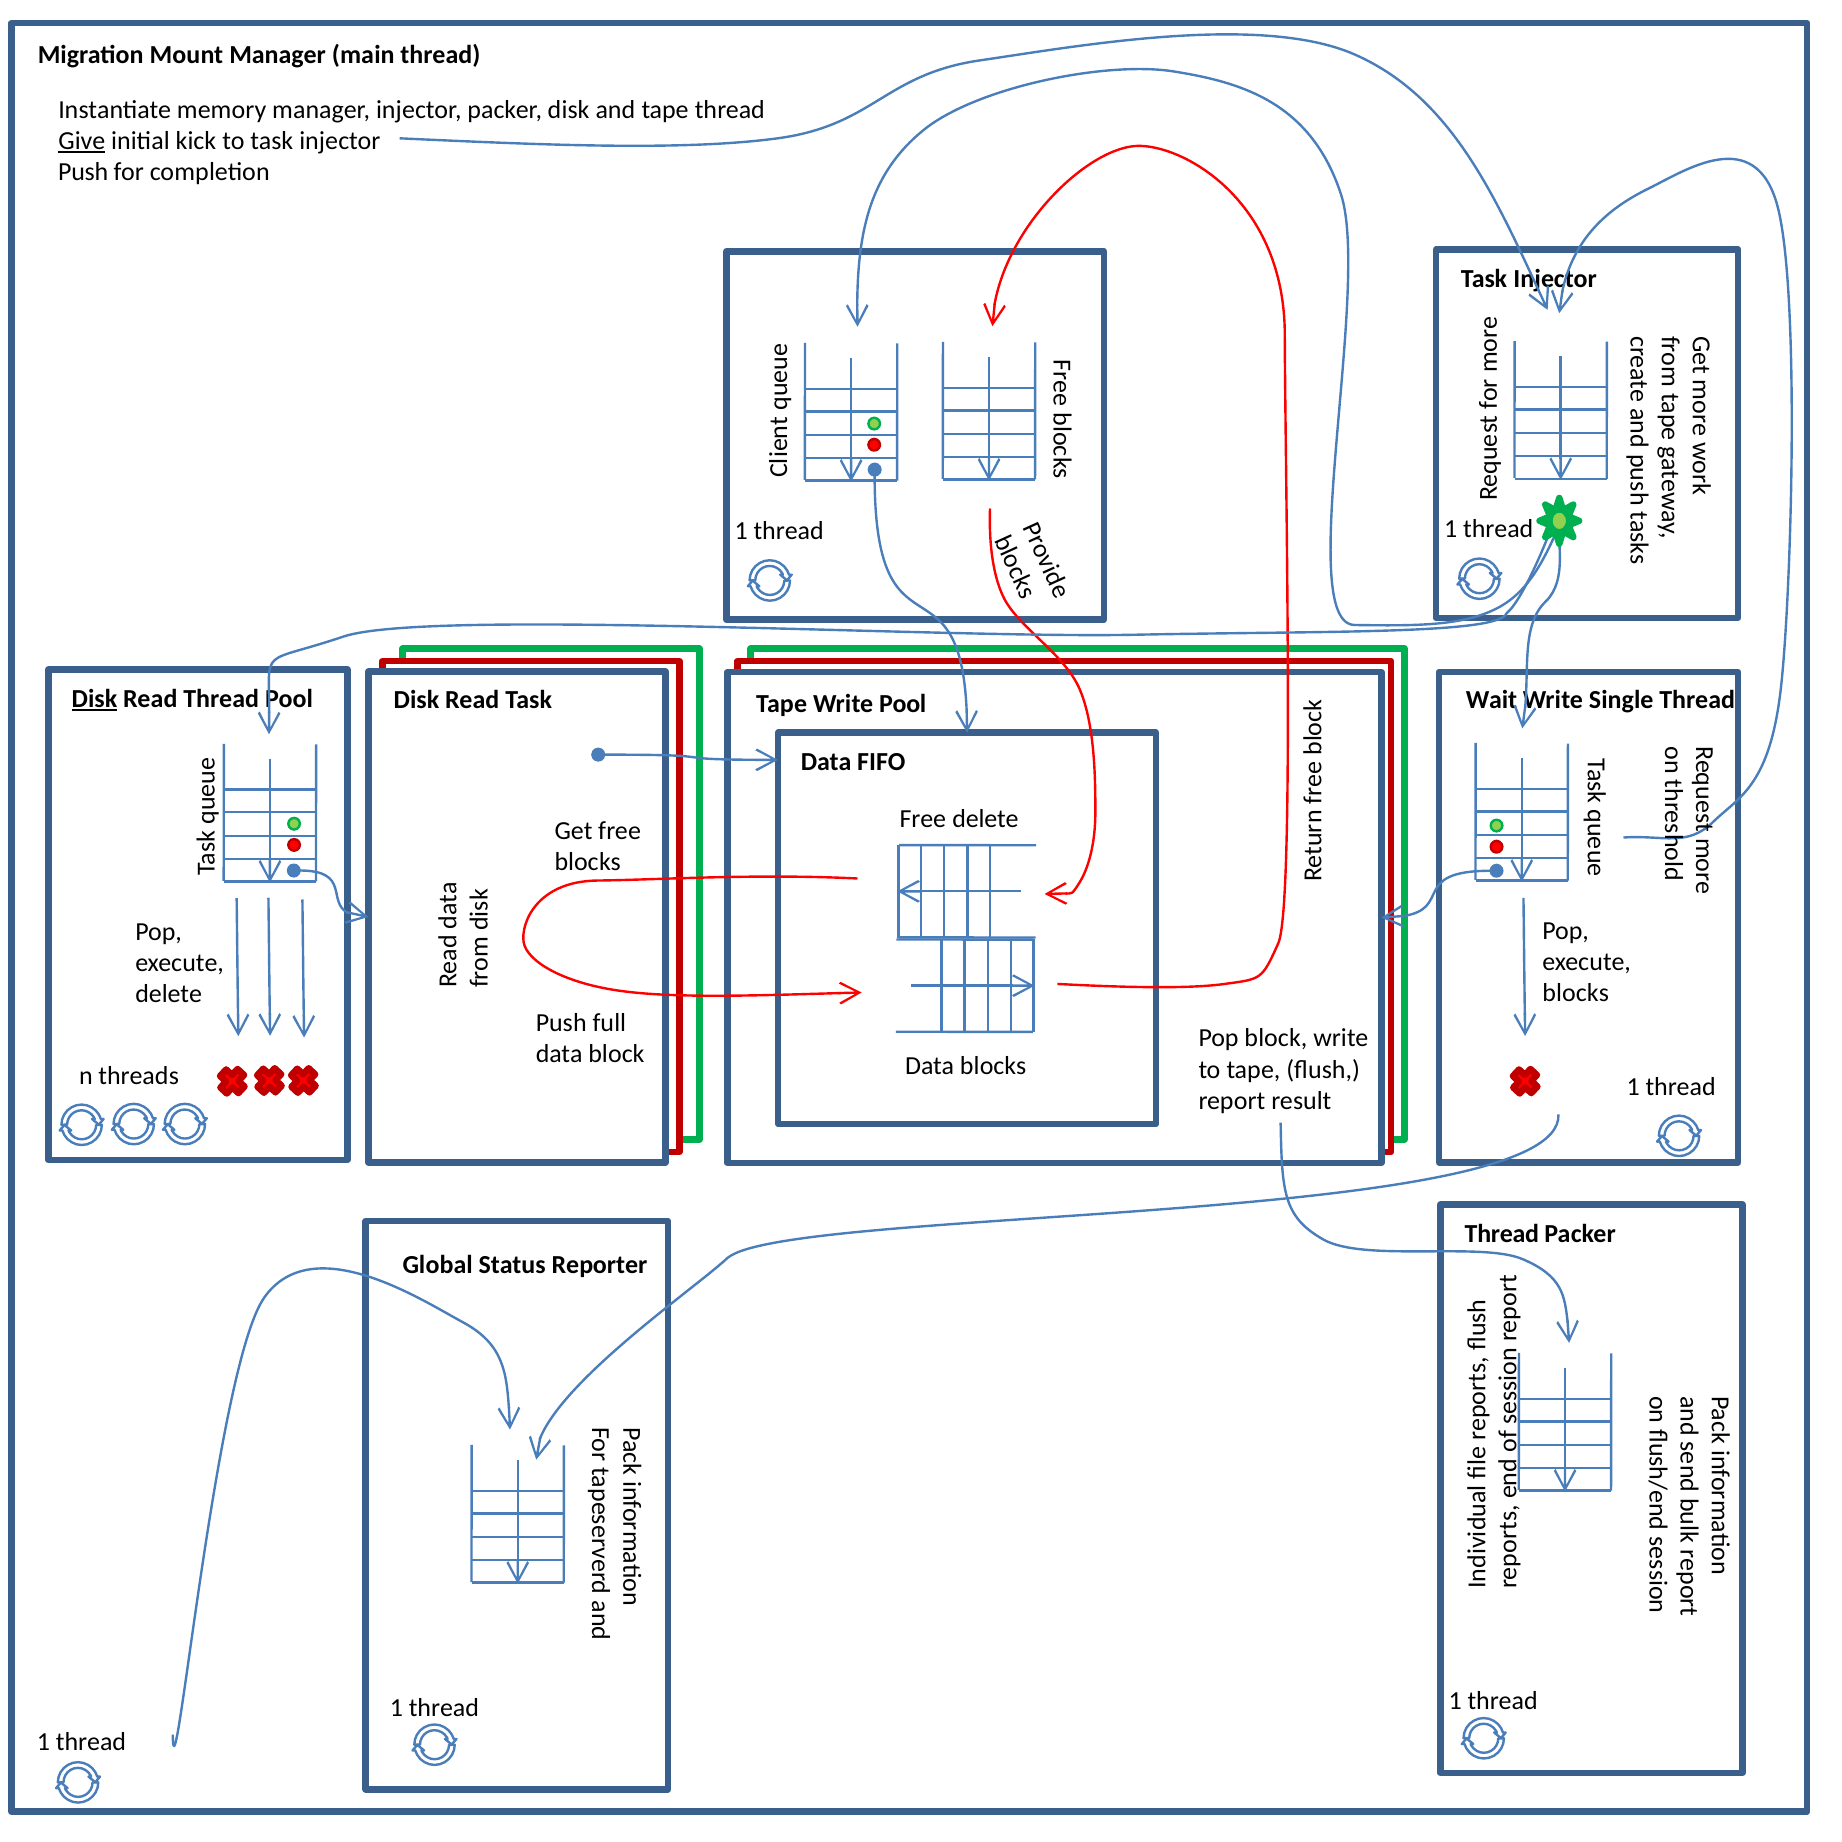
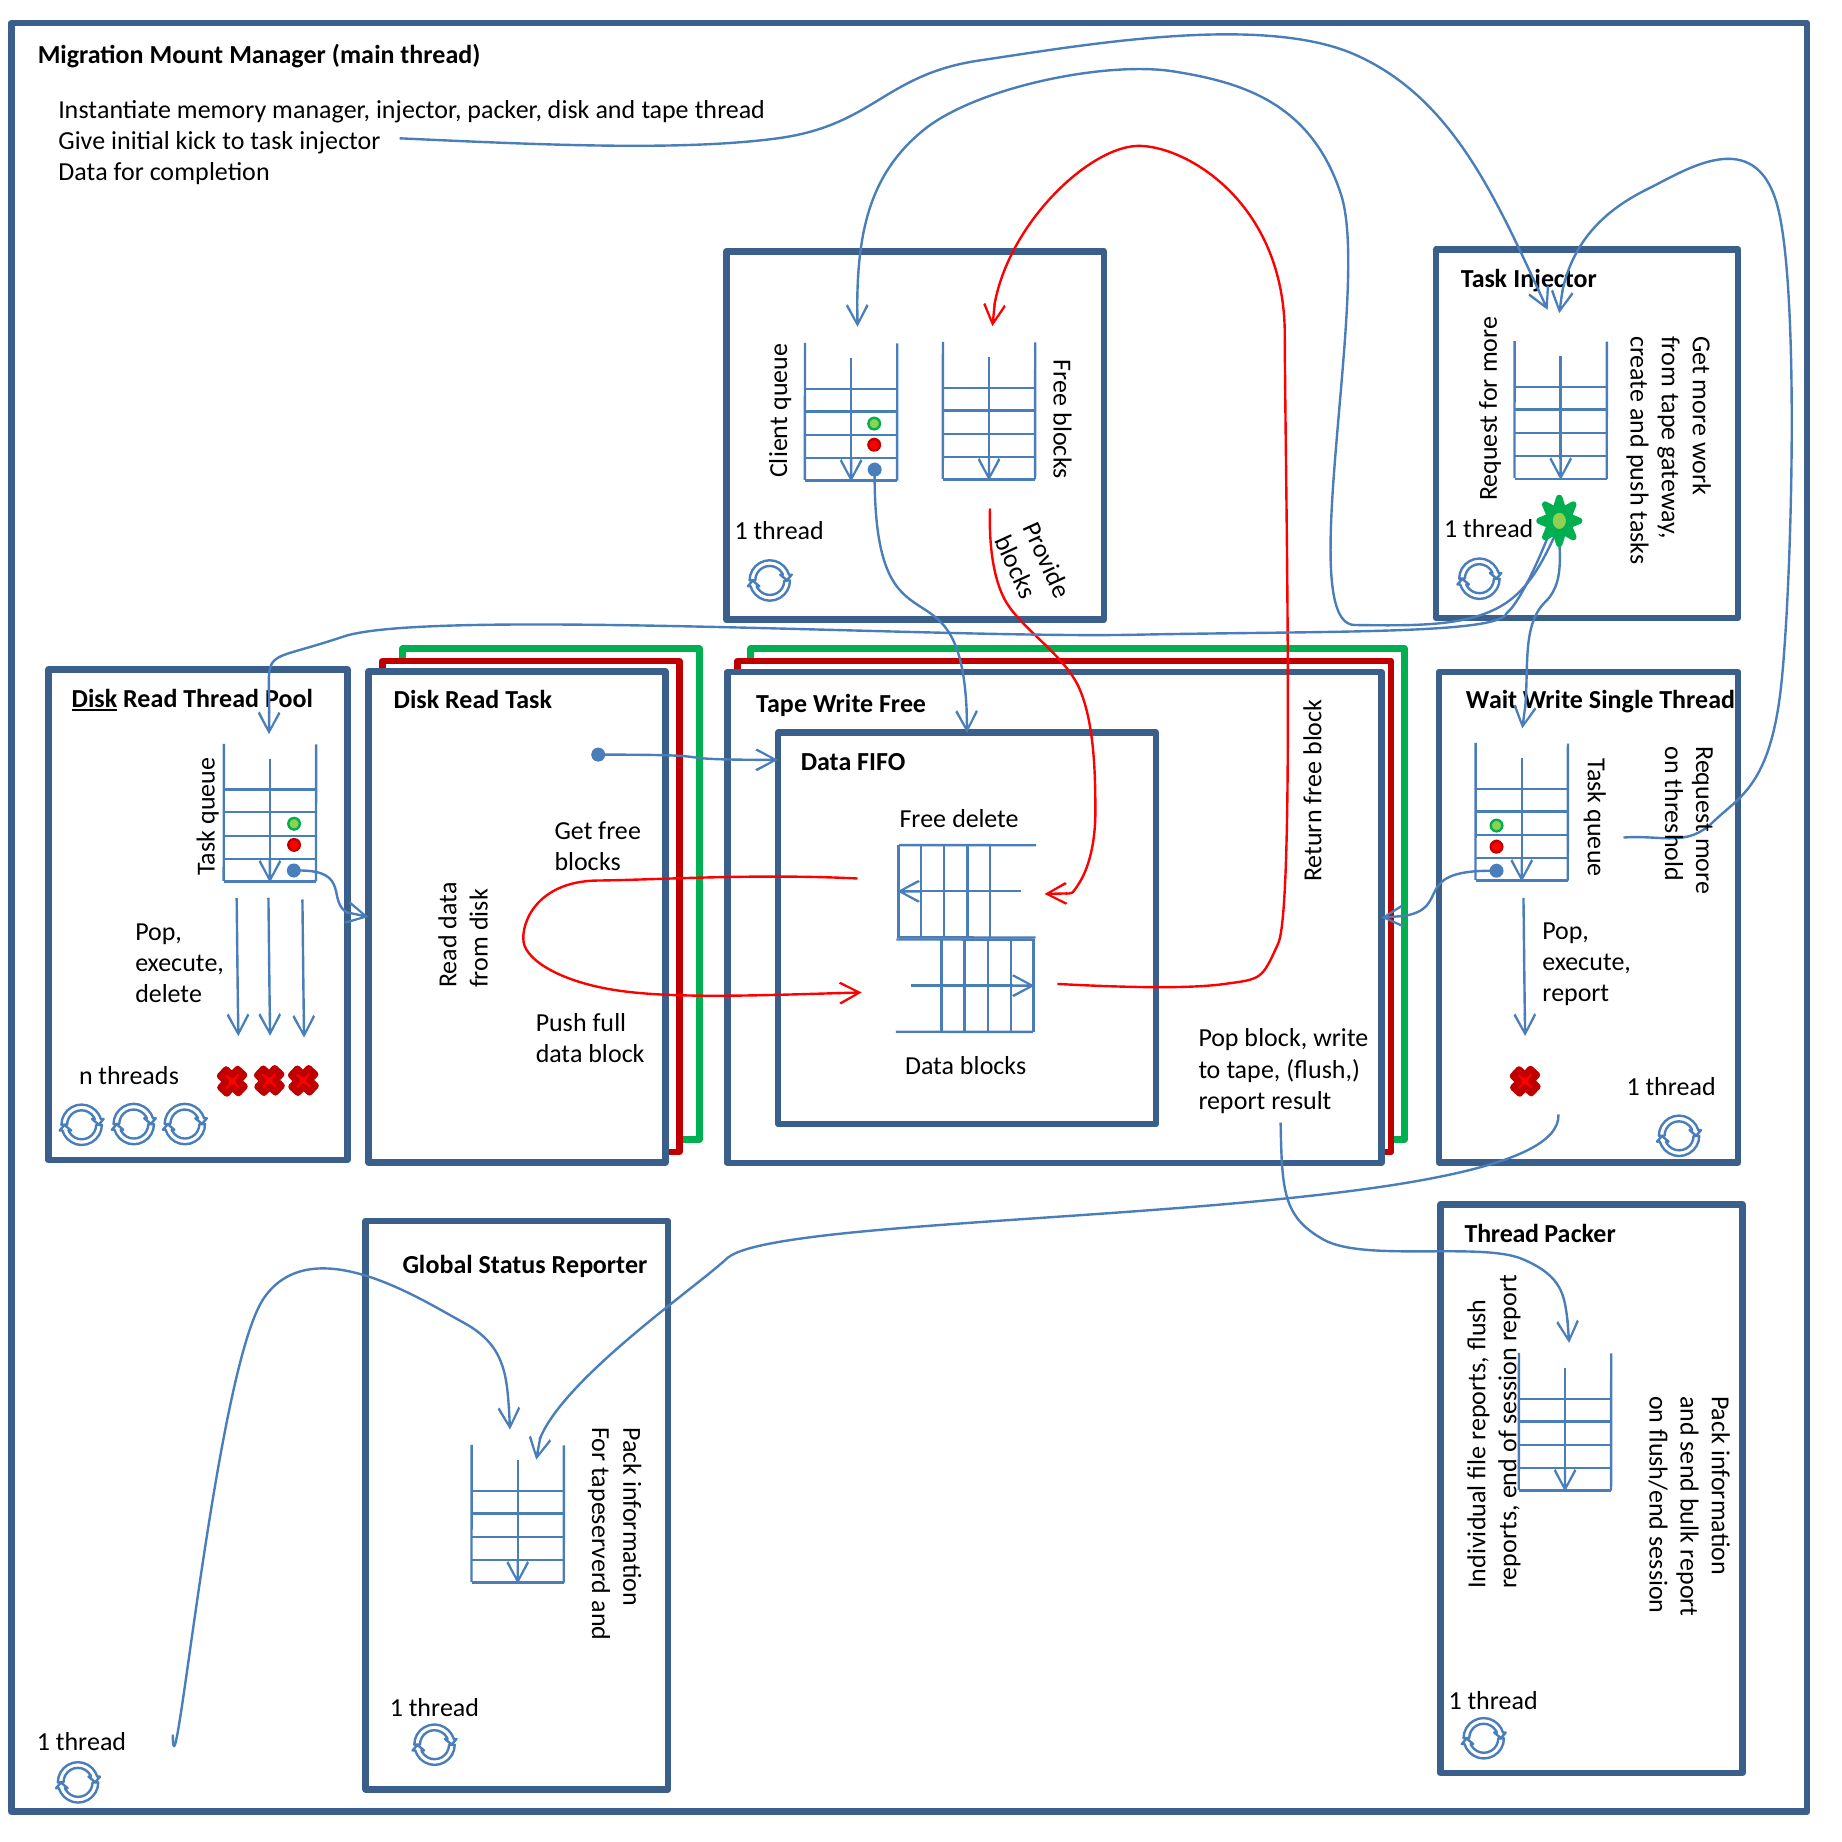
Give underline: present -> none (82, 141)
Push: Push -> Data (83, 172)
Write Pool: Pool -> Free (903, 704)
blocks: blocks -> report (1576, 993)
